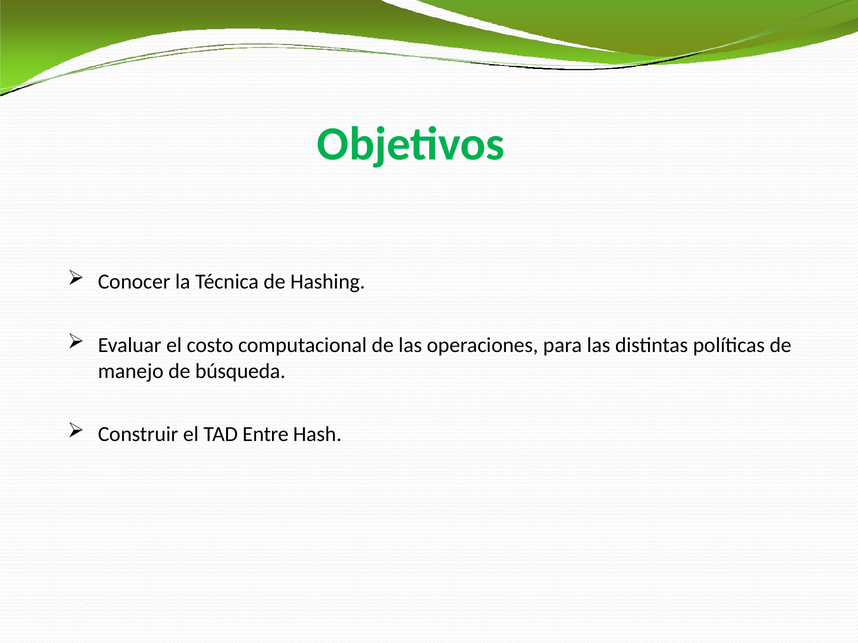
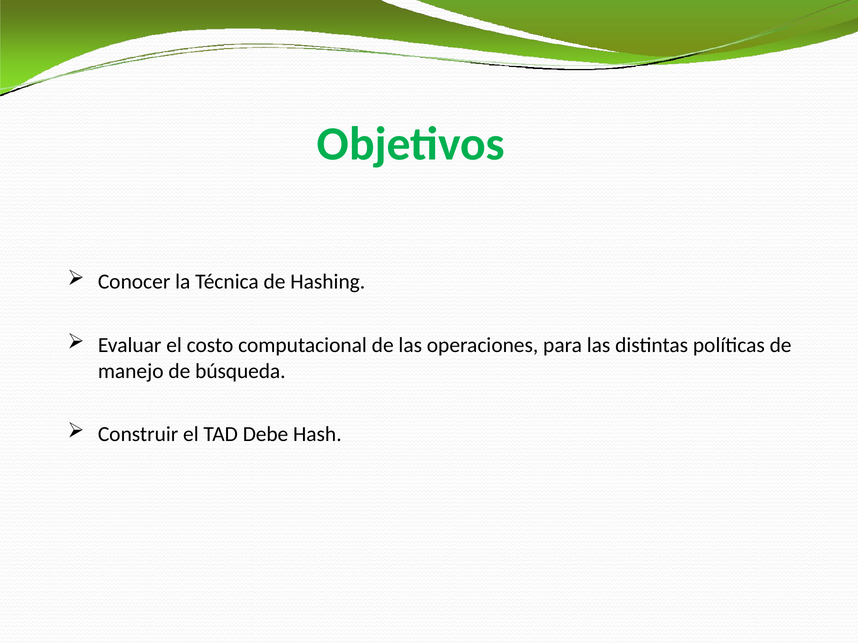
Entre: Entre -> Debe (266, 435)
